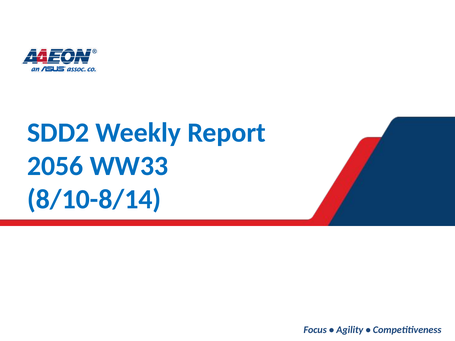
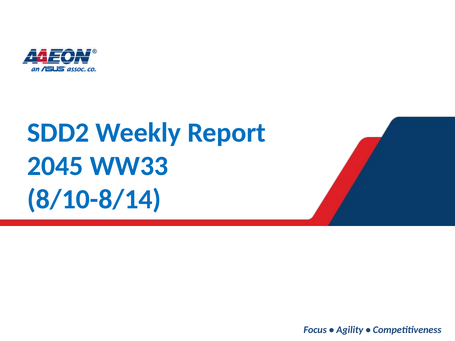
2056: 2056 -> 2045 (55, 166)
